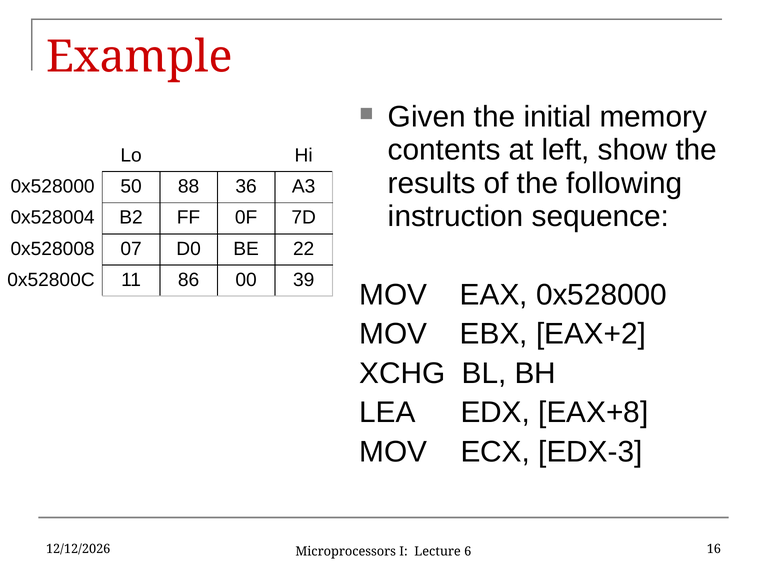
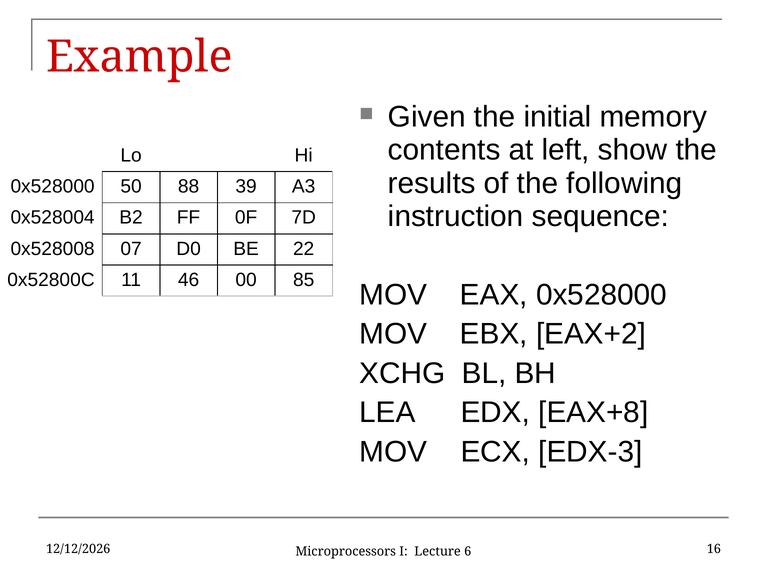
36: 36 -> 39 (246, 187)
86: 86 -> 46 (189, 280)
39: 39 -> 85 (304, 280)
